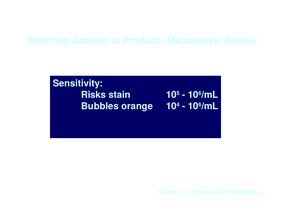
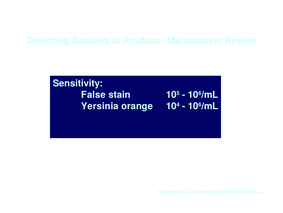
Risks: Risks -> False (93, 94)
Bubbles: Bubbles -> Yersinia (100, 106)
